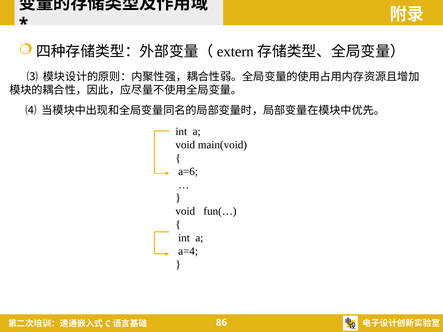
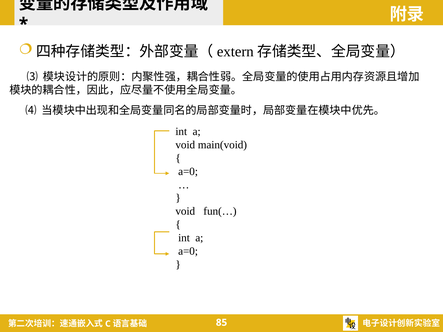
a=6: a=6 -> a=0 (188, 172)
a=4: a=4 -> a=0 (188, 251)
86: 86 -> 85 (222, 323)
